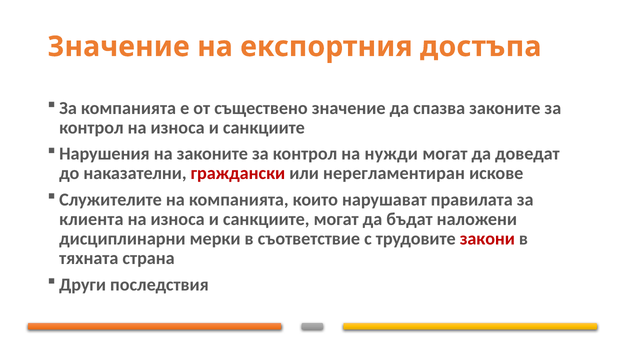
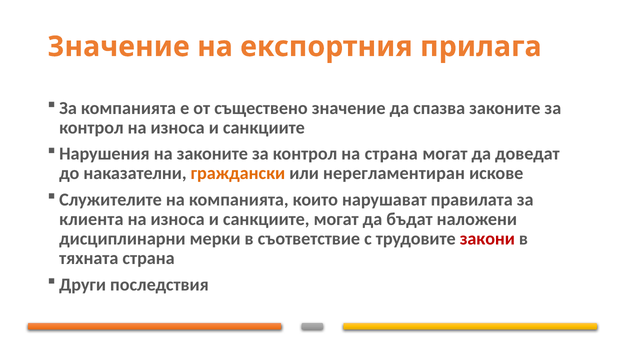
достъпа: достъпа -> прилага (481, 47)
на нужди: нужди -> страна (391, 154)
граждански colour: red -> orange (238, 173)
